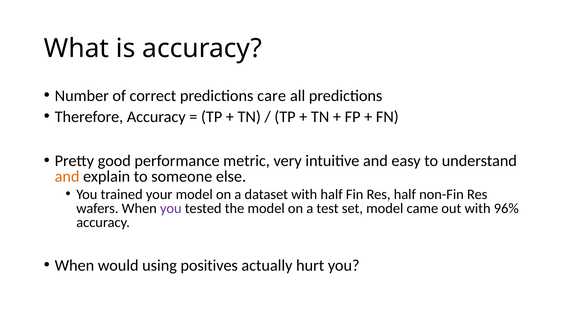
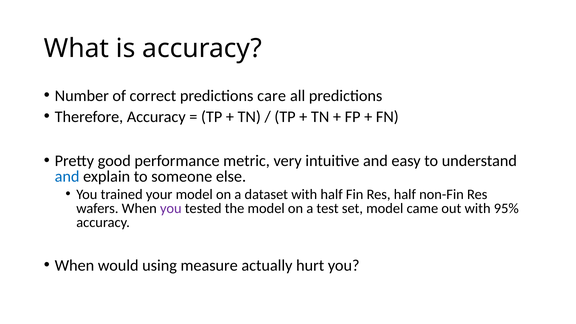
and colour: orange -> blue (67, 177)
96%: 96% -> 95% (506, 208)
positives: positives -> measure (209, 265)
